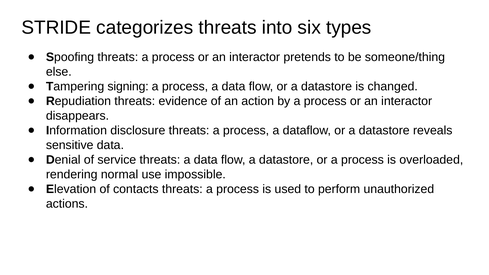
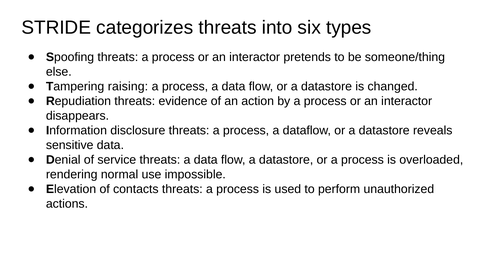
signing: signing -> raising (128, 86)
